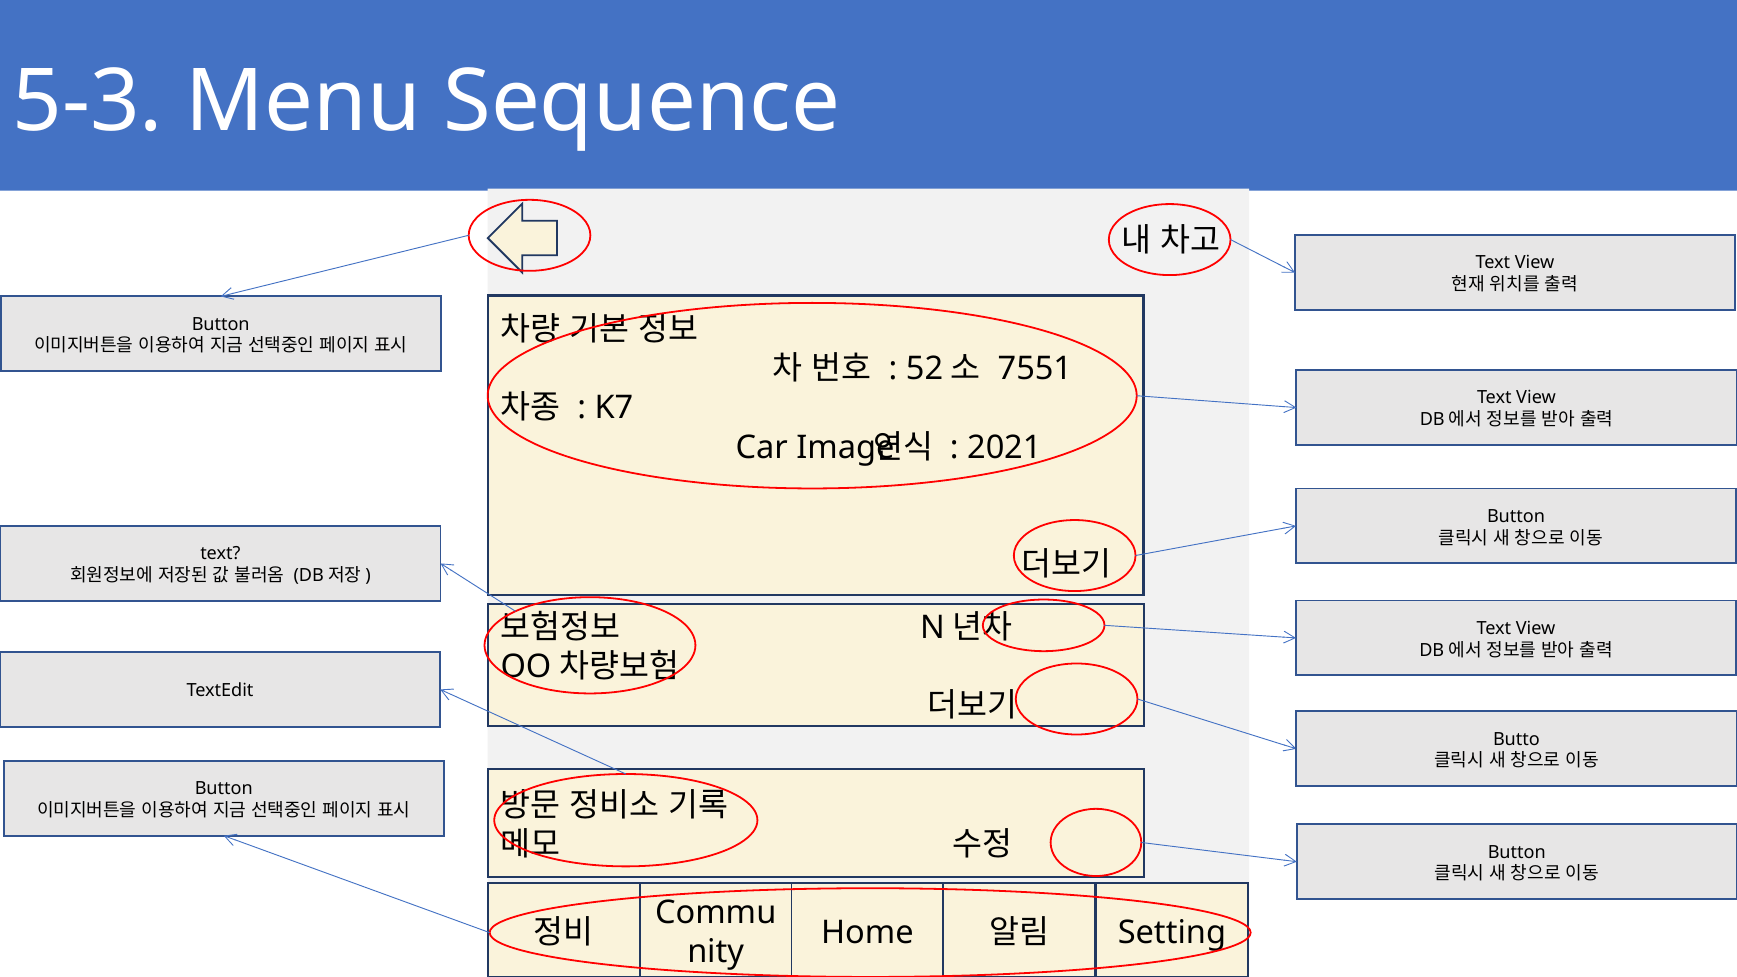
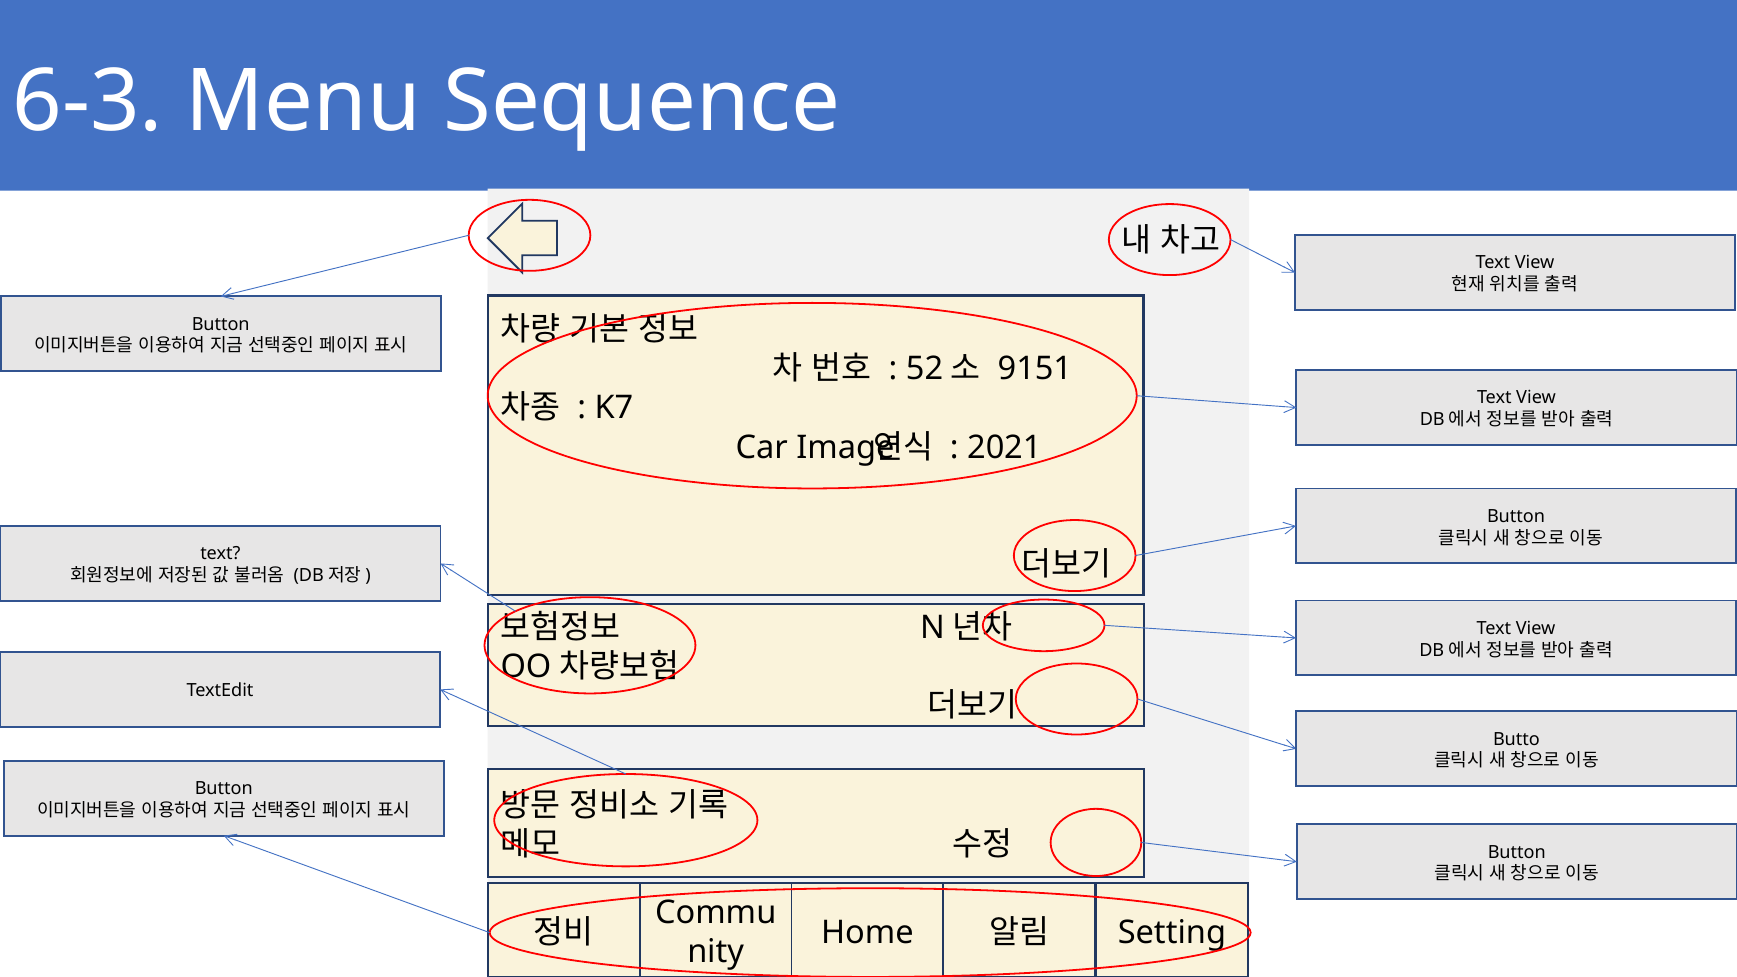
5-3: 5-3 -> 6-3 (88, 101)
7551: 7551 -> 9151 (1035, 369)
